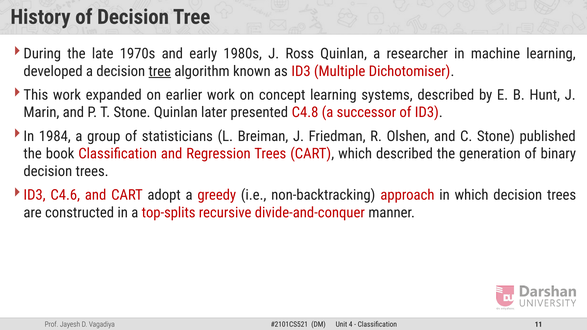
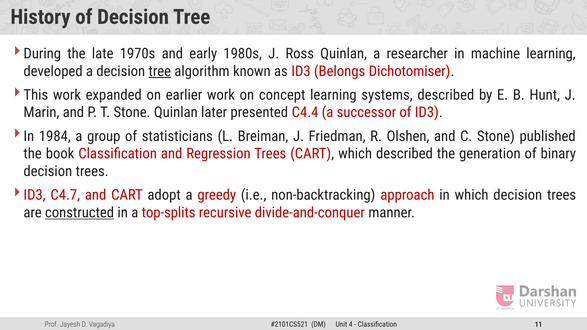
Multiple: Multiple -> Belongs (340, 71)
C4.8: C4.8 -> C4.4 (305, 113)
C4.6: C4.6 -> C4.7 (65, 195)
constructed underline: none -> present (80, 213)
